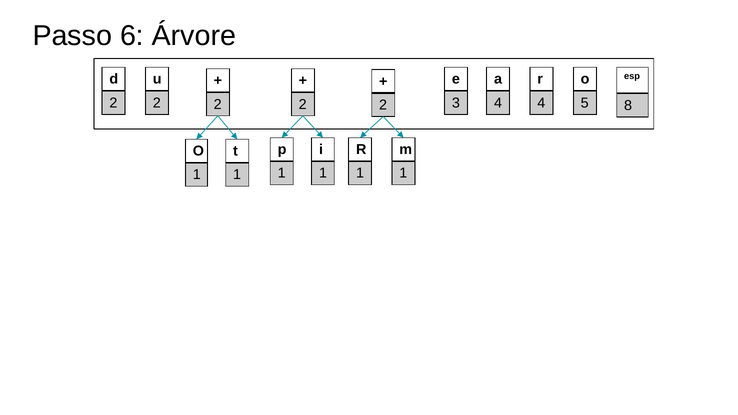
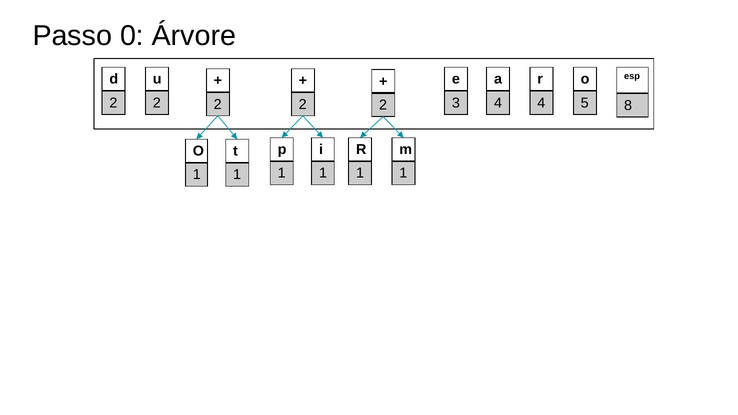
6: 6 -> 0 (132, 36)
